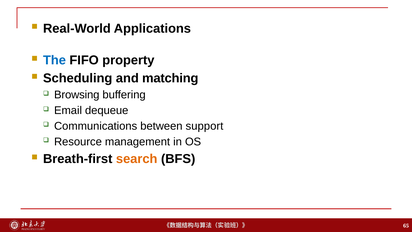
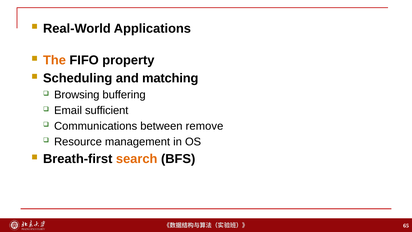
The colour: blue -> orange (54, 60)
dequeue: dequeue -> sufficient (107, 110)
support: support -> remove (204, 126)
